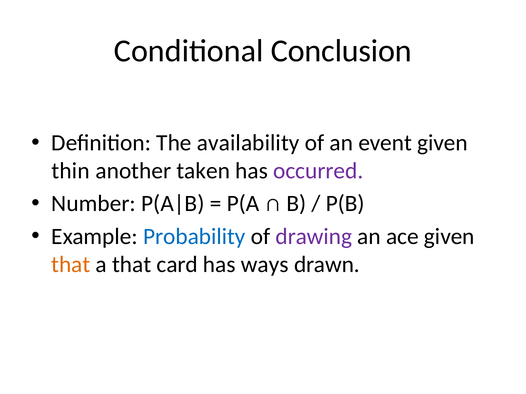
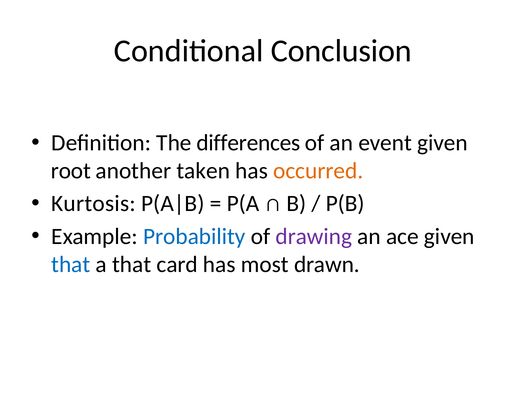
availability: availability -> differences (248, 143)
thin: thin -> root (71, 171)
occurred colour: purple -> orange (318, 171)
Number: Number -> Kurtosis (93, 204)
that colour: orange -> blue (71, 265)
ways: ways -> most (265, 265)
